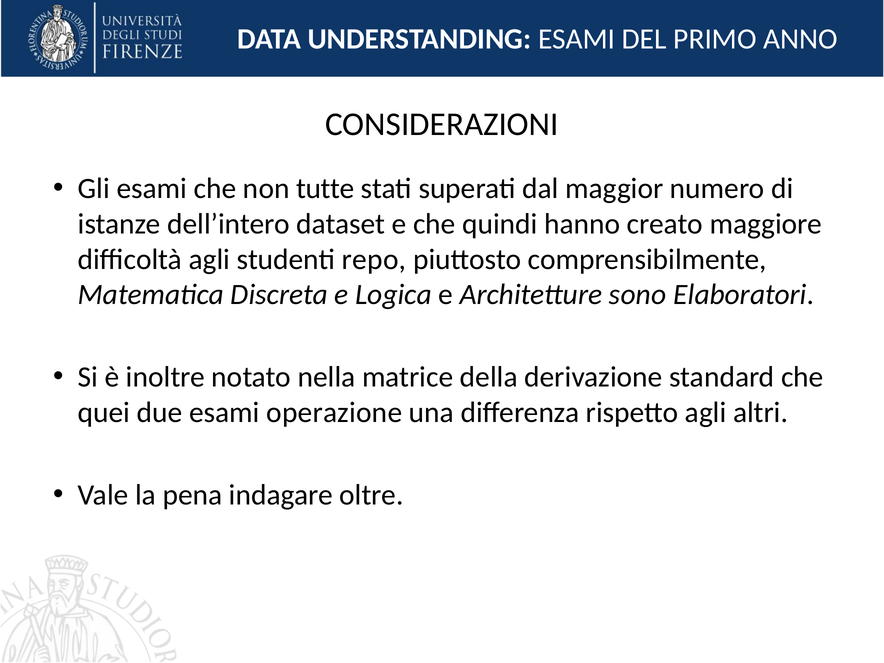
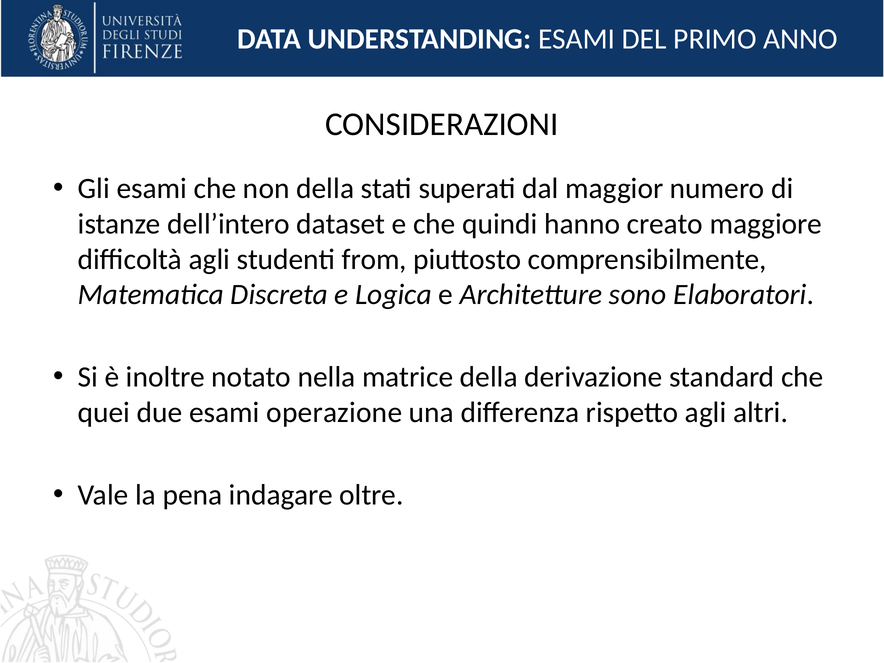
non tutte: tutte -> della (325, 189)
repo: repo -> from (374, 259)
